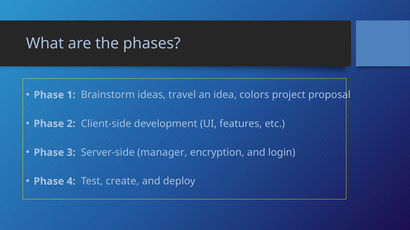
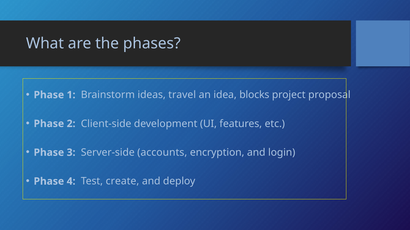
colors: colors -> blocks (254, 95)
manager: manager -> accounts (162, 153)
